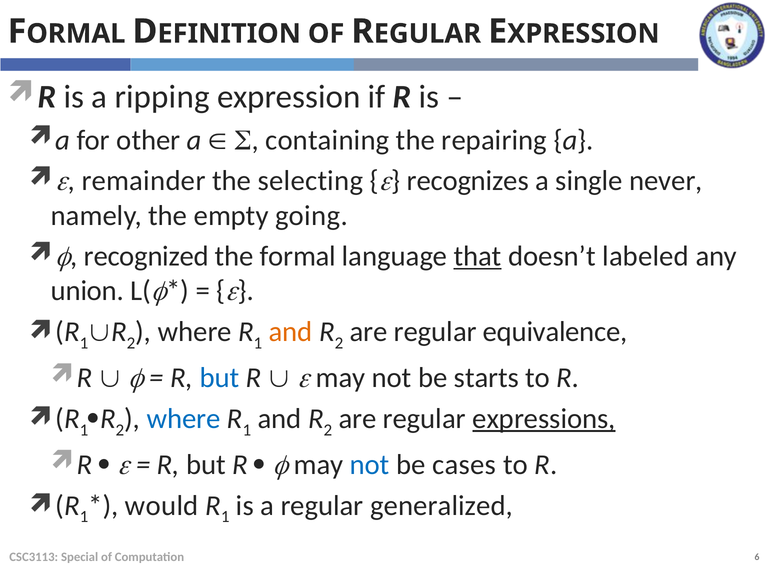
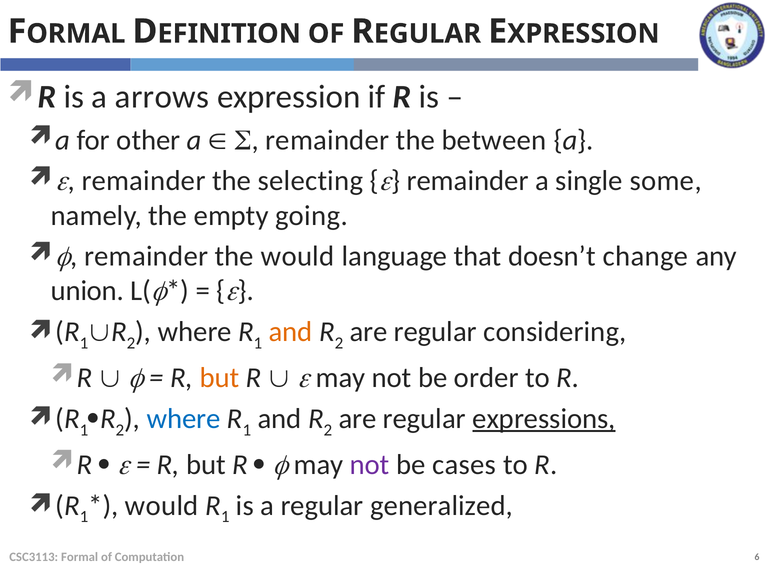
ripping: ripping -> arrows (162, 97)
containing: containing -> remainder (327, 140)
repairing: repairing -> between (494, 140)
recognizes: recognizes -> remainder (468, 181)
never: never -> some (666, 181)
recognized: recognized -> remainder (146, 257)
the formal: formal -> would (298, 257)
that underline: present -> none (478, 257)
labeled: labeled -> change (646, 257)
equivalence: equivalence -> considering (555, 332)
but colour: blue -> orange (219, 378)
starts: starts -> order (486, 378)
not colour: blue -> purple (370, 465)
Special: Special -> Formal (80, 557)
